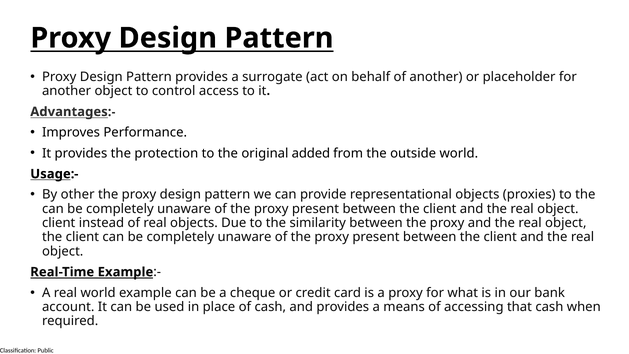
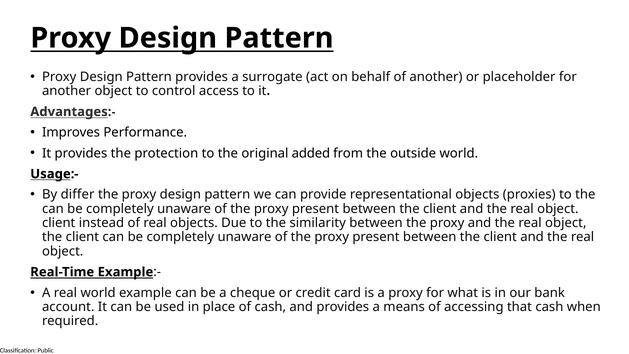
other: other -> differ (78, 195)
